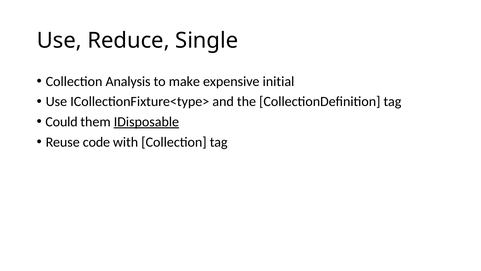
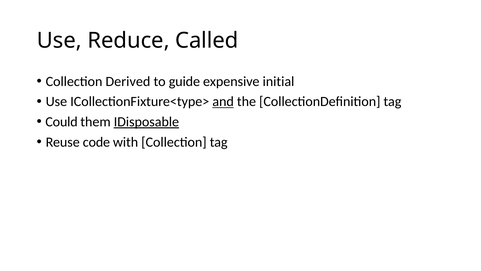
Single: Single -> Called (207, 40)
Analysis: Analysis -> Derived (128, 81)
make: make -> guide (184, 81)
and underline: none -> present (223, 101)
